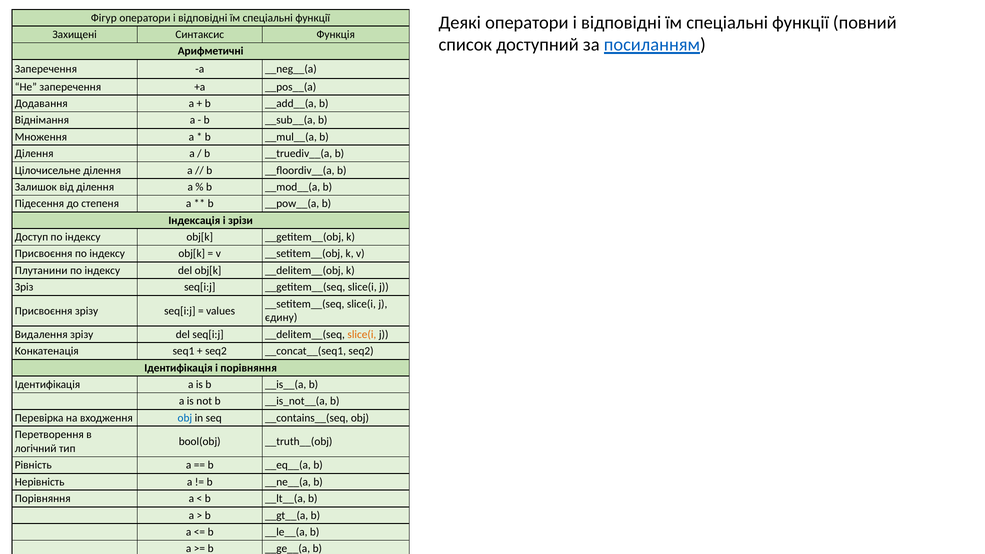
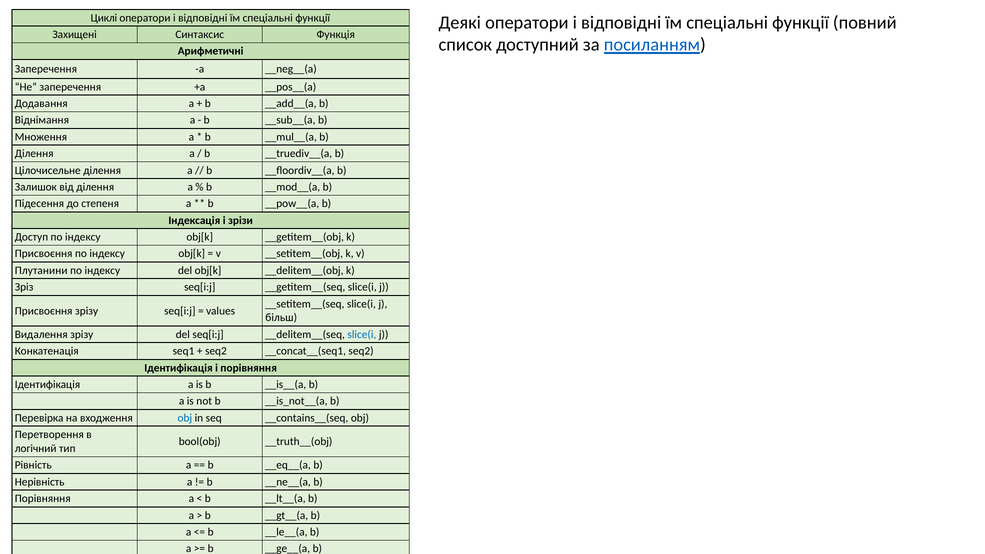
Фігур: Фігур -> Циклі (104, 18)
єдину: єдину -> більш (281, 318)
slice(i colour: orange -> blue (362, 334)
